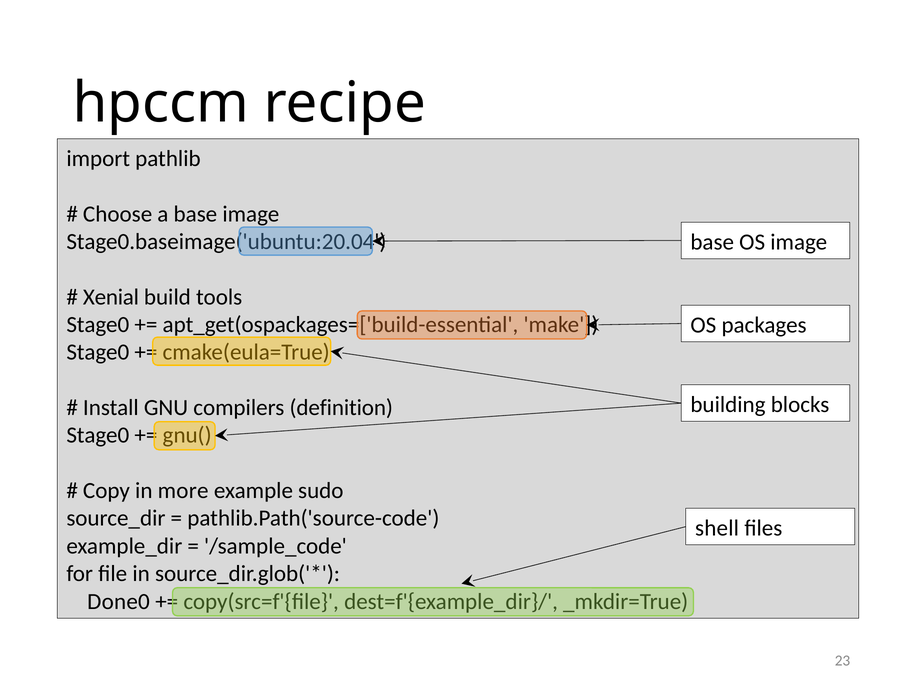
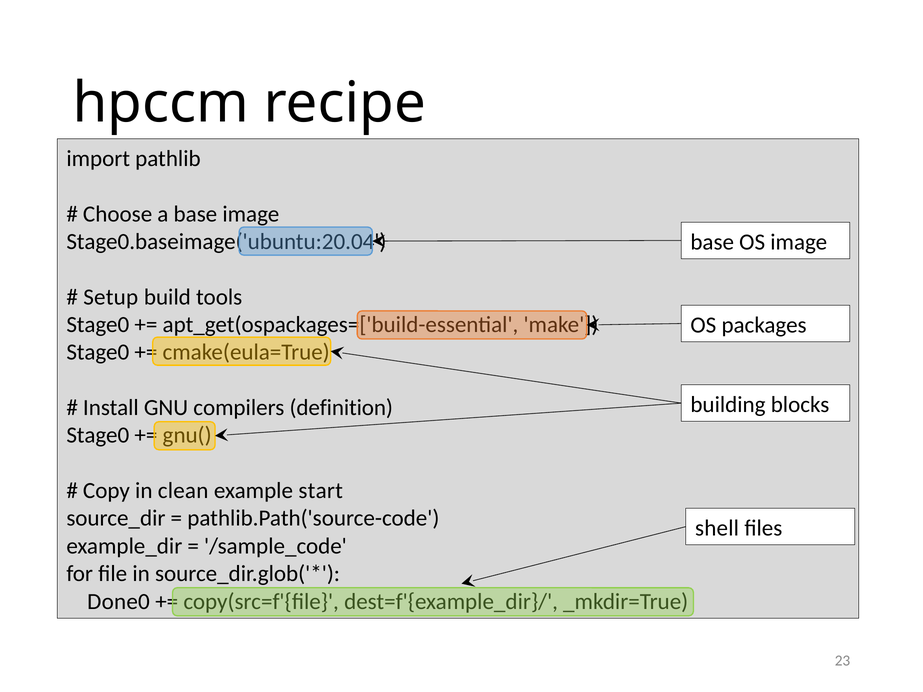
Xenial: Xenial -> Setup (111, 297)
more: more -> clean (183, 491)
sudo: sudo -> start (321, 491)
